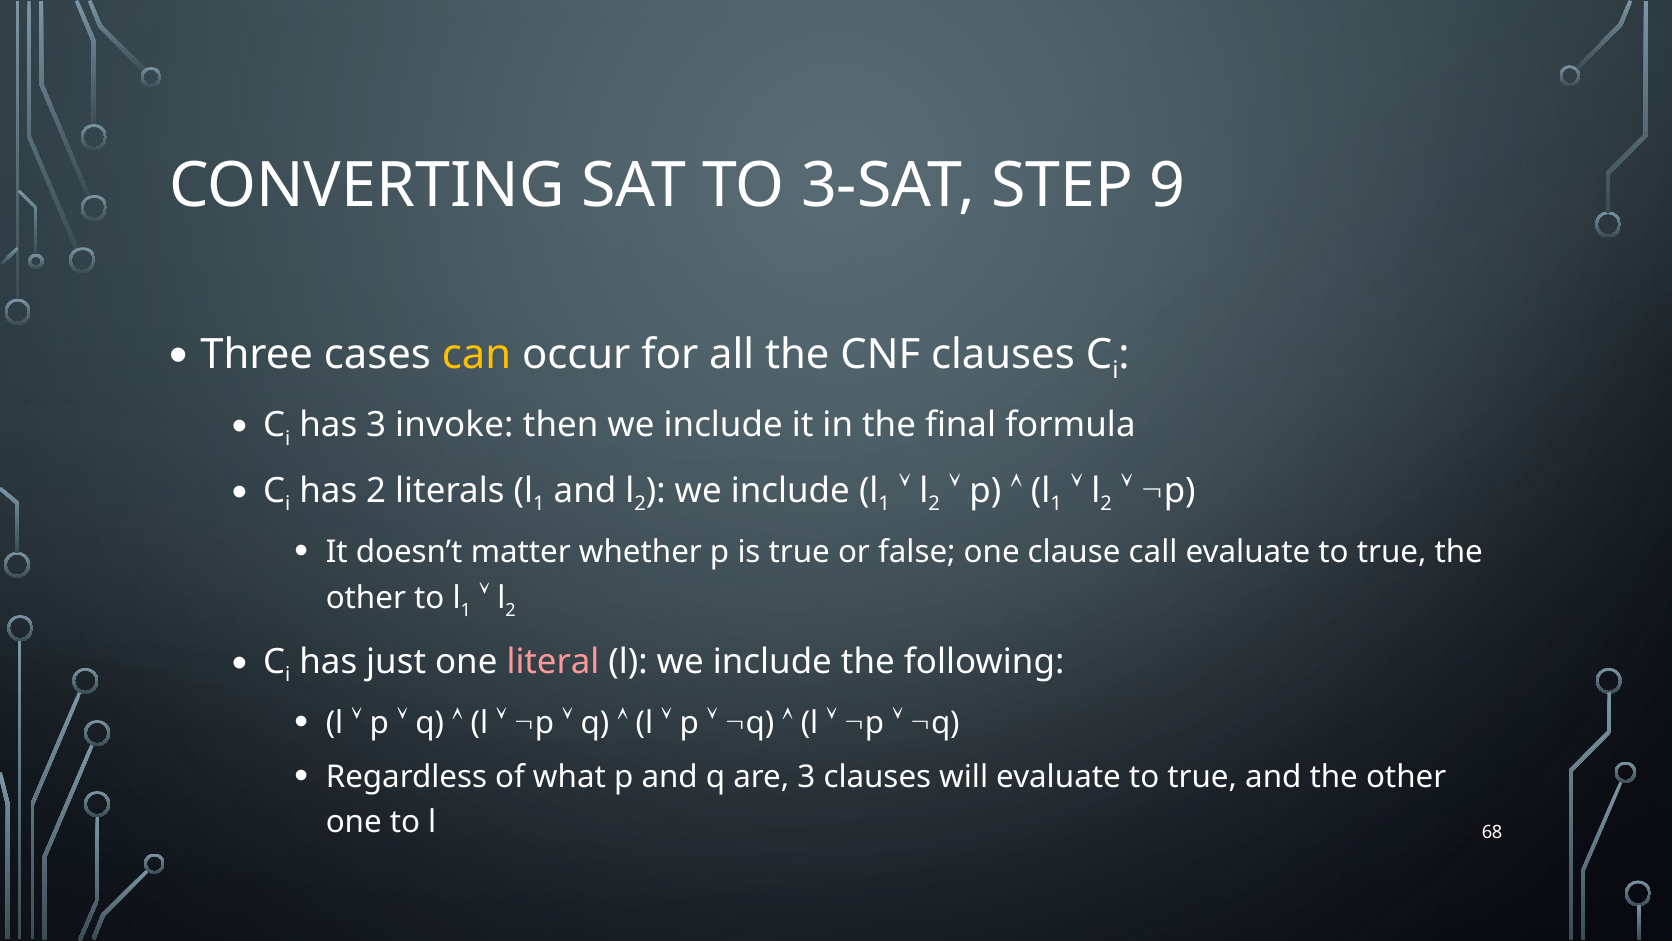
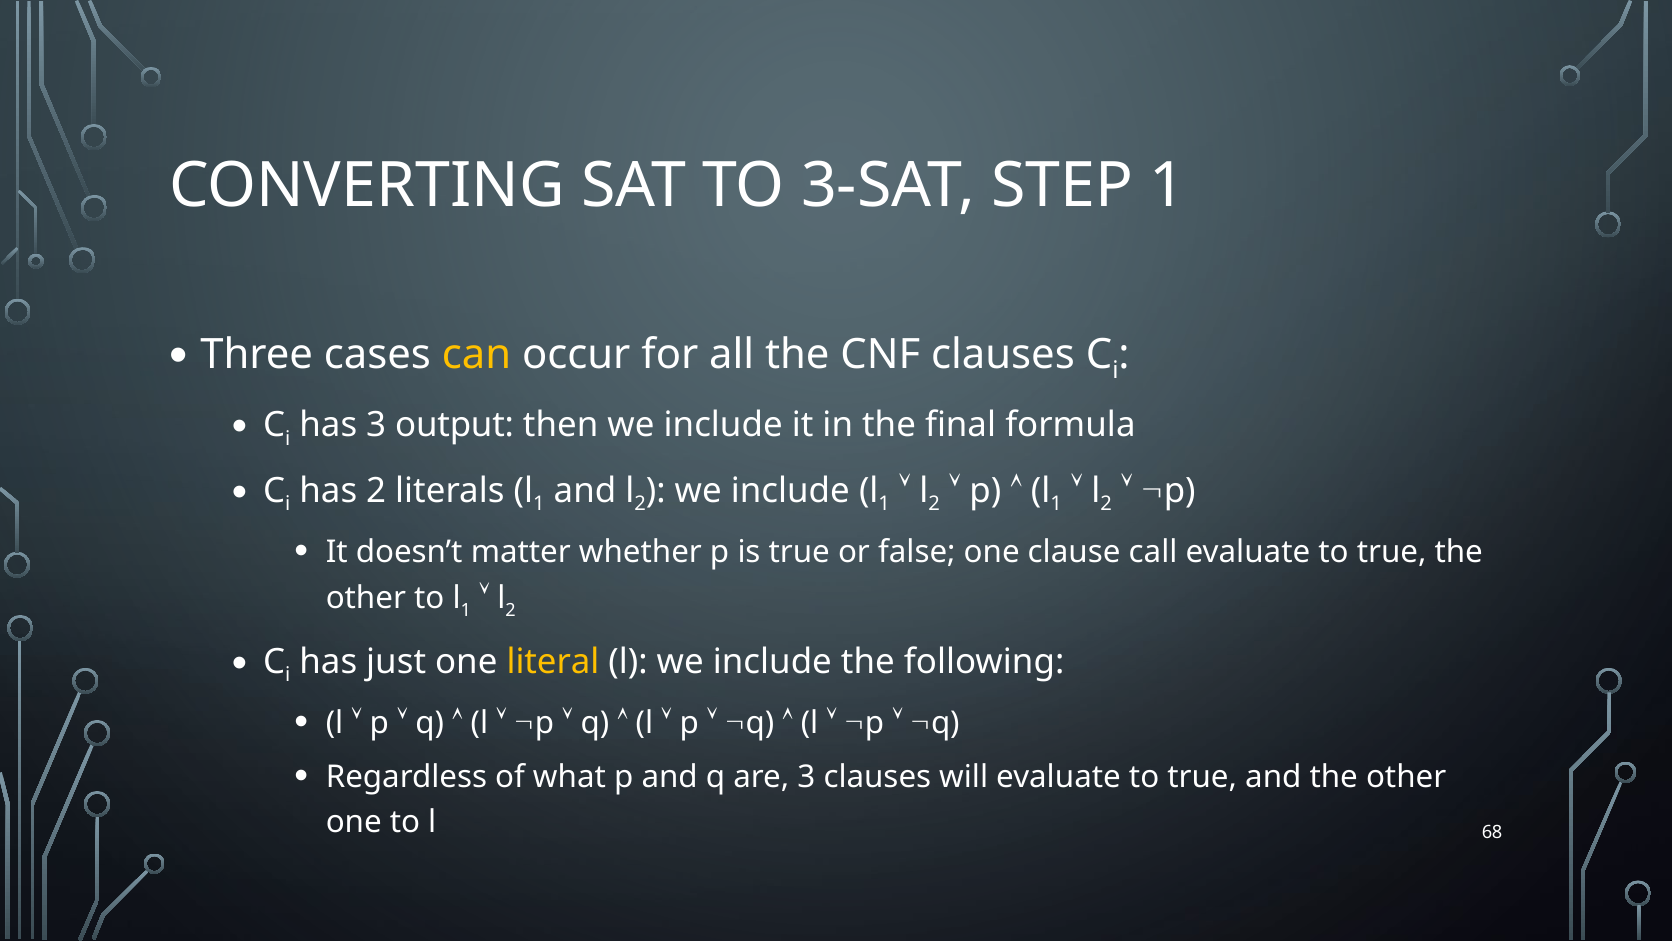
STEP 9: 9 -> 1 (1167, 186)
invoke: invoke -> output (455, 425)
literal colour: pink -> yellow (553, 661)
